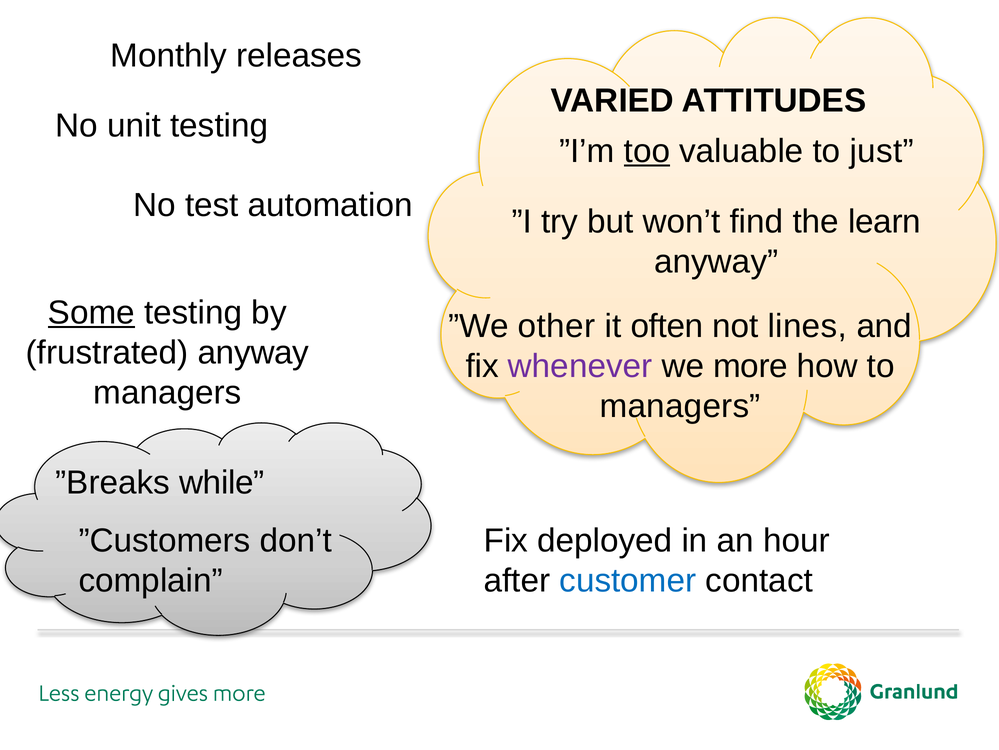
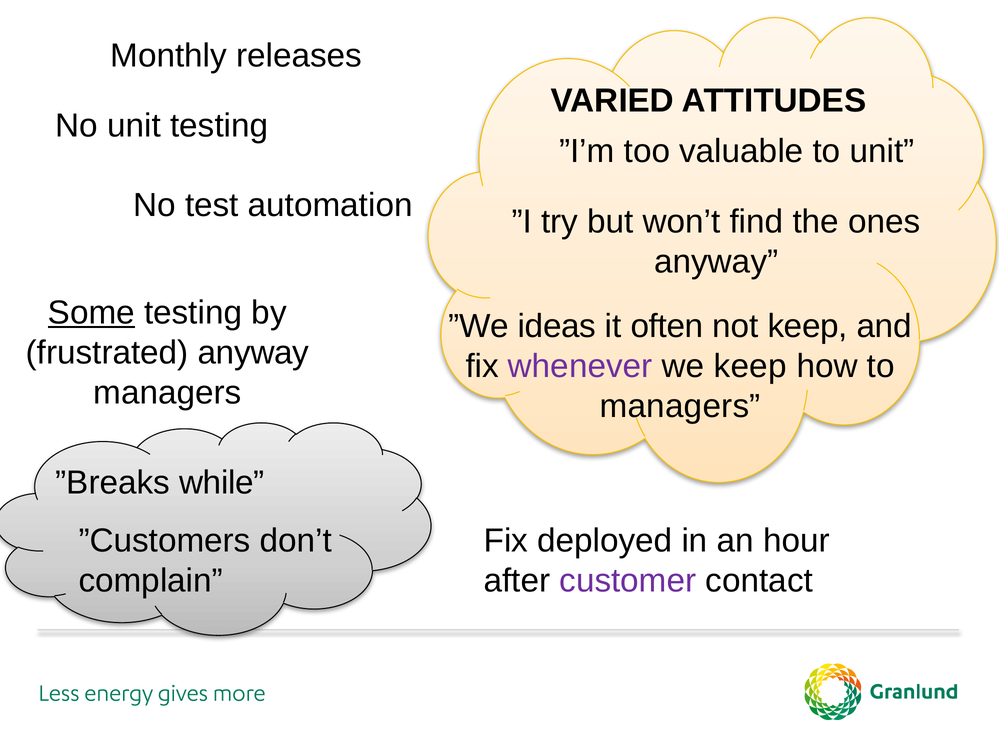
too underline: present -> none (647, 151)
to just: just -> unit (882, 151)
learn: learn -> ones (884, 221)
other: other -> ideas (557, 326)
not lines: lines -> keep (808, 326)
we more: more -> keep (750, 366)
customer colour: blue -> purple (628, 580)
